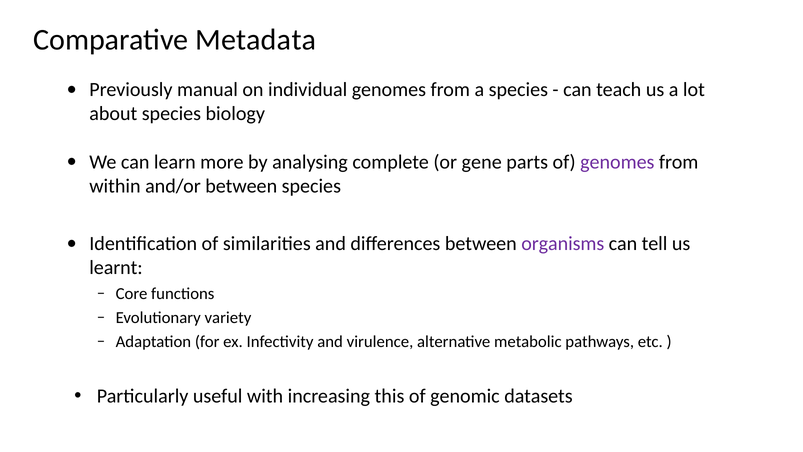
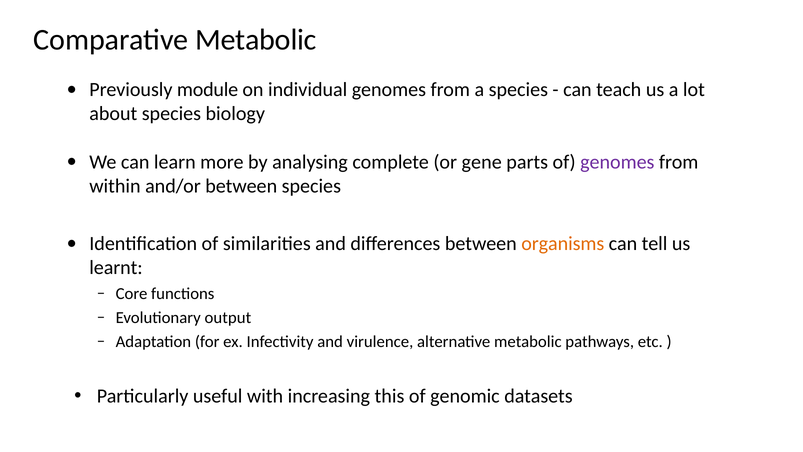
Comparative Metadata: Metadata -> Metabolic (256, 40)
manual: manual -> module (208, 90)
organisms colour: purple -> orange (563, 244)
variety: variety -> output (228, 318)
